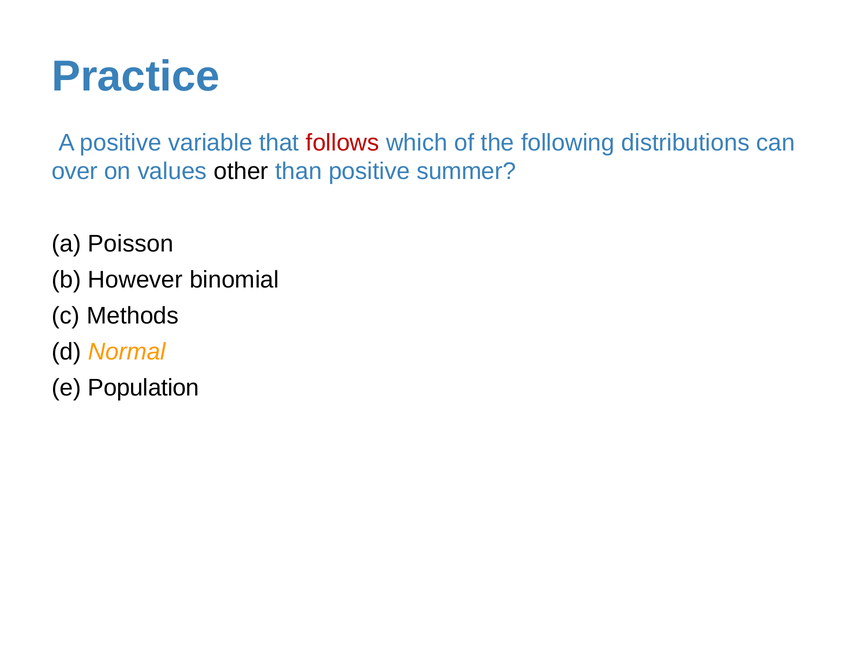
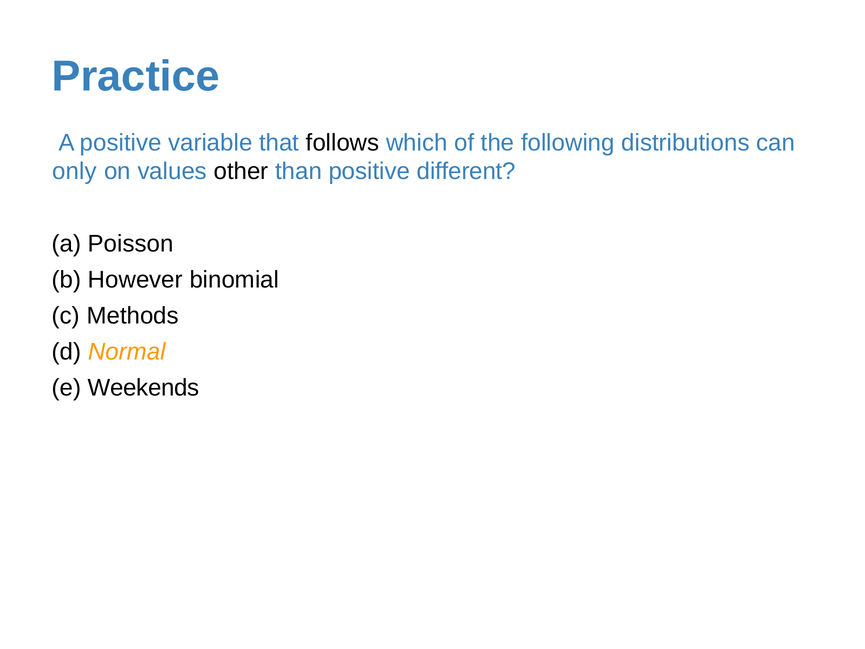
follows colour: red -> black (343, 143)
over: over -> only (74, 171)
summer: summer -> different (466, 171)
Population: Population -> Weekends (144, 388)
